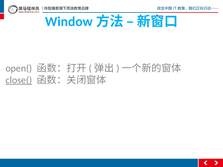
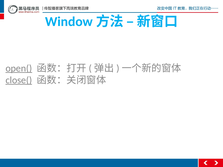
open( underline: none -> present (19, 68)
